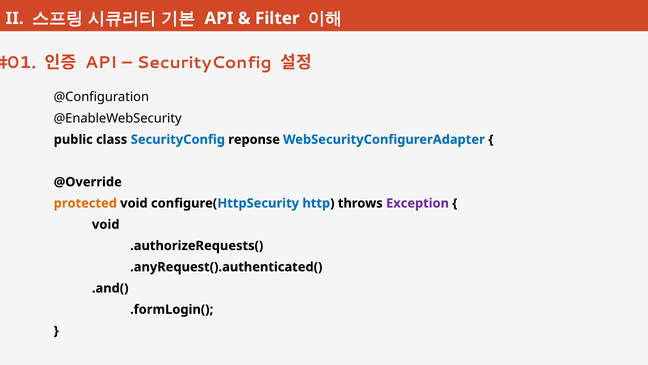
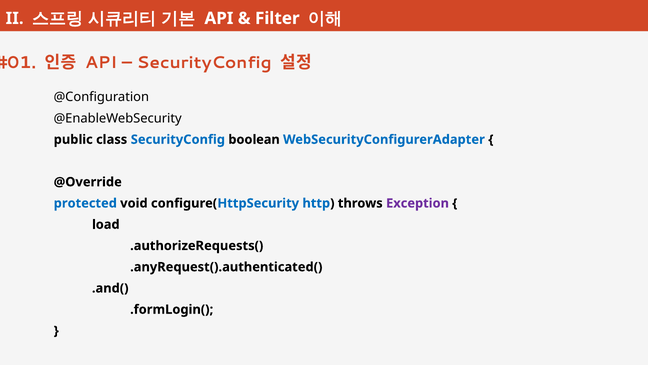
reponse: reponse -> boolean (254, 139)
protected colour: orange -> blue (85, 203)
void: void -> load (106, 224)
